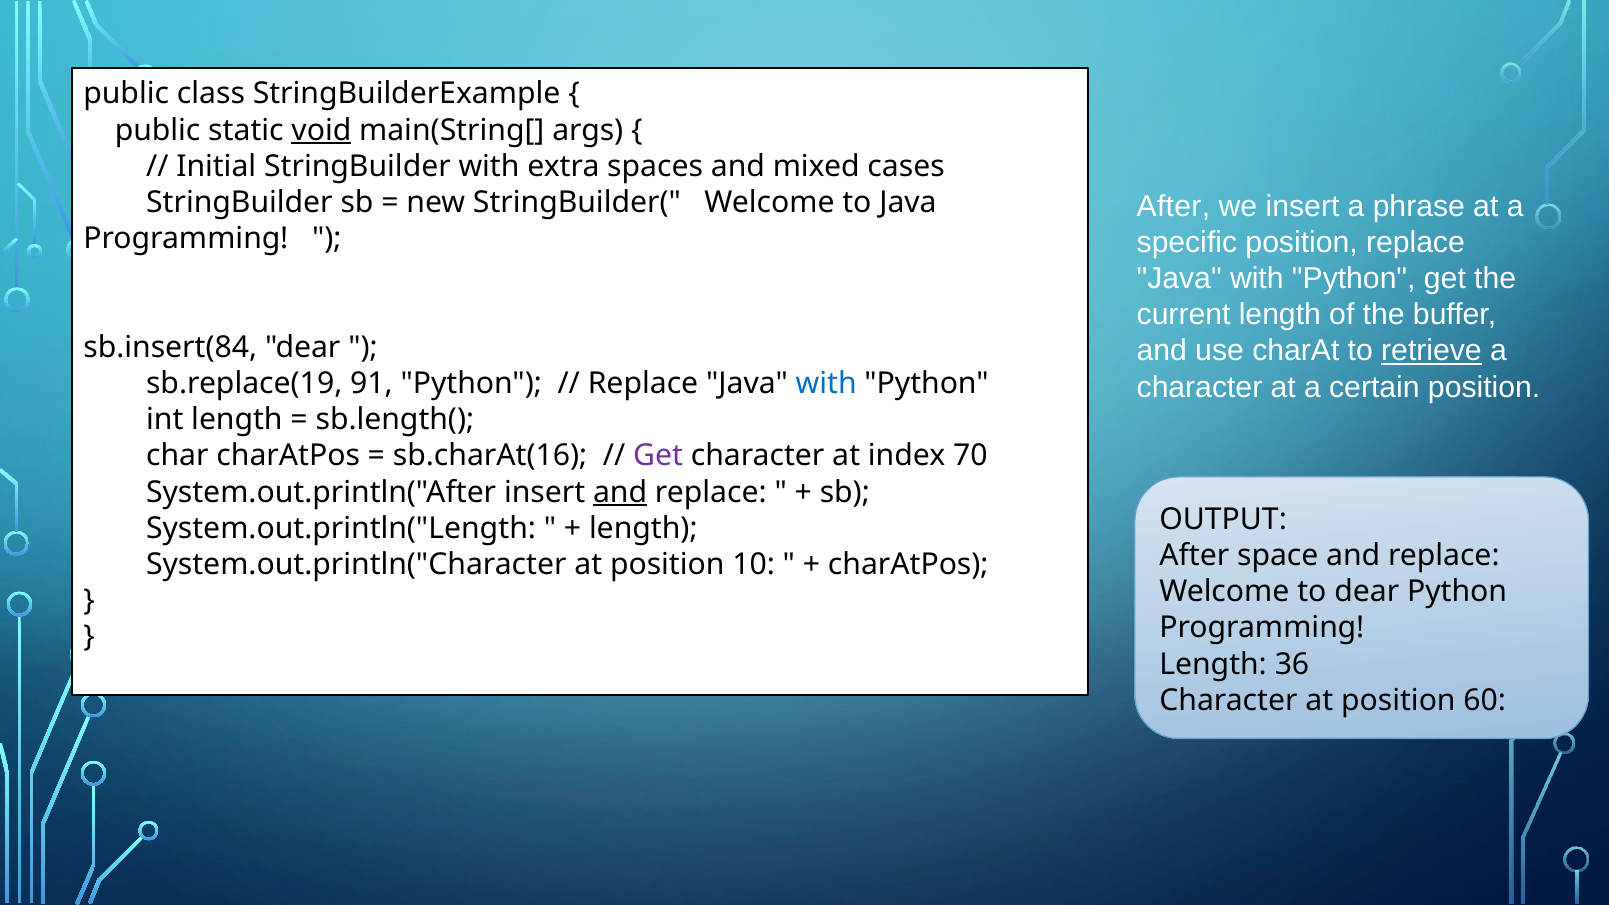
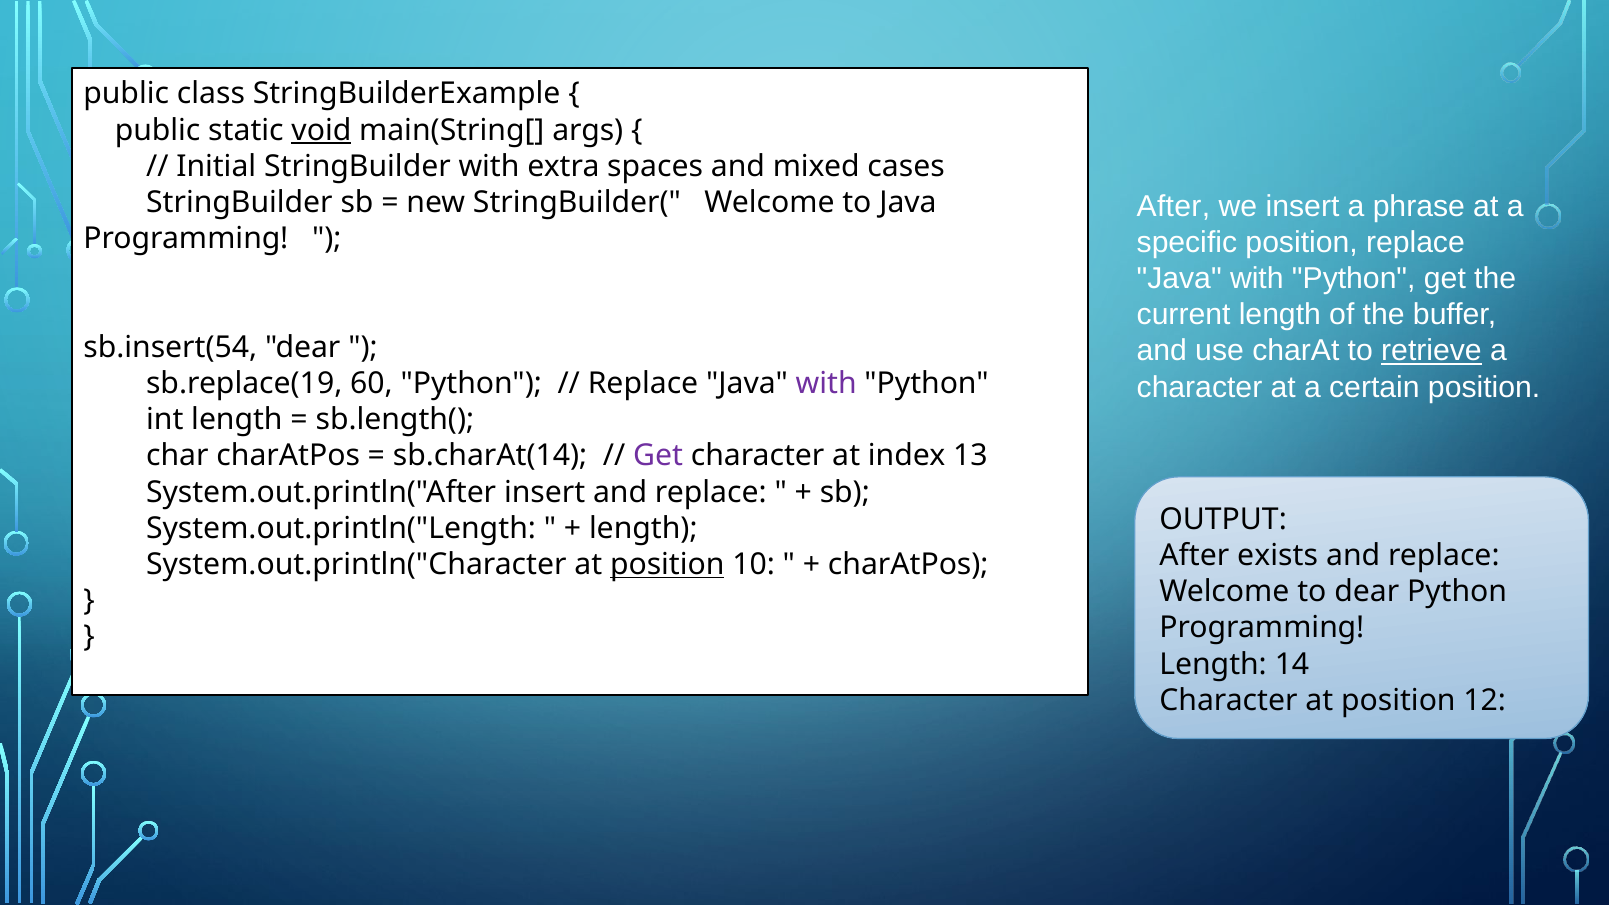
sb.insert(84: sb.insert(84 -> sb.insert(54 (170, 347)
91: 91 -> 60 (371, 383)
with colour: blue -> purple (826, 383)
sb.charAt(16: sb.charAt(16 -> sb.charAt(14 (490, 456)
70: 70 -> 13 (970, 456)
and underline: present -> none (620, 492)
space: space -> exists (1278, 556)
position underline: none -> present (667, 564)
36: 36 -> 14 (1292, 664)
60: 60 -> 12 (1485, 700)
